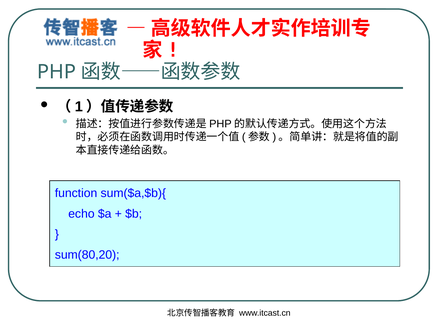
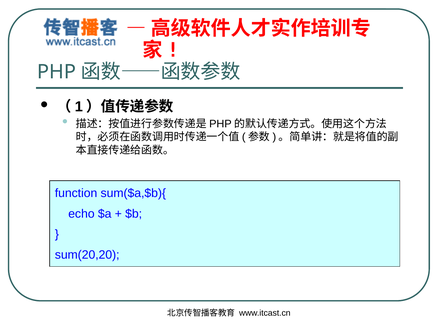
sum(80,20: sum(80,20 -> sum(20,20 (87, 255)
